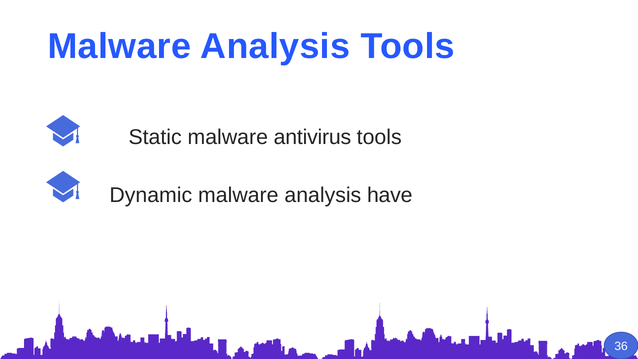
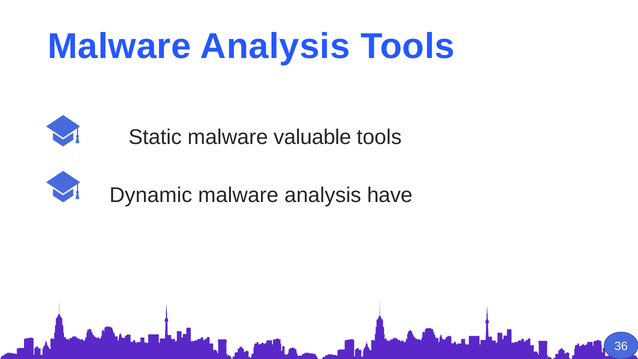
antivirus: antivirus -> valuable (312, 137)
